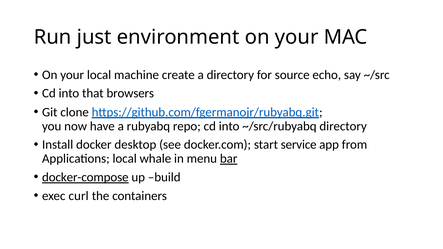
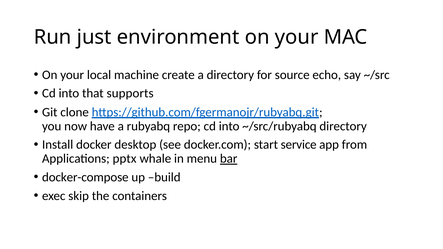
browsers: browsers -> supports (130, 93)
Applications local: local -> pptx (125, 159)
docker-compose underline: present -> none (85, 177)
curl: curl -> skip (79, 196)
